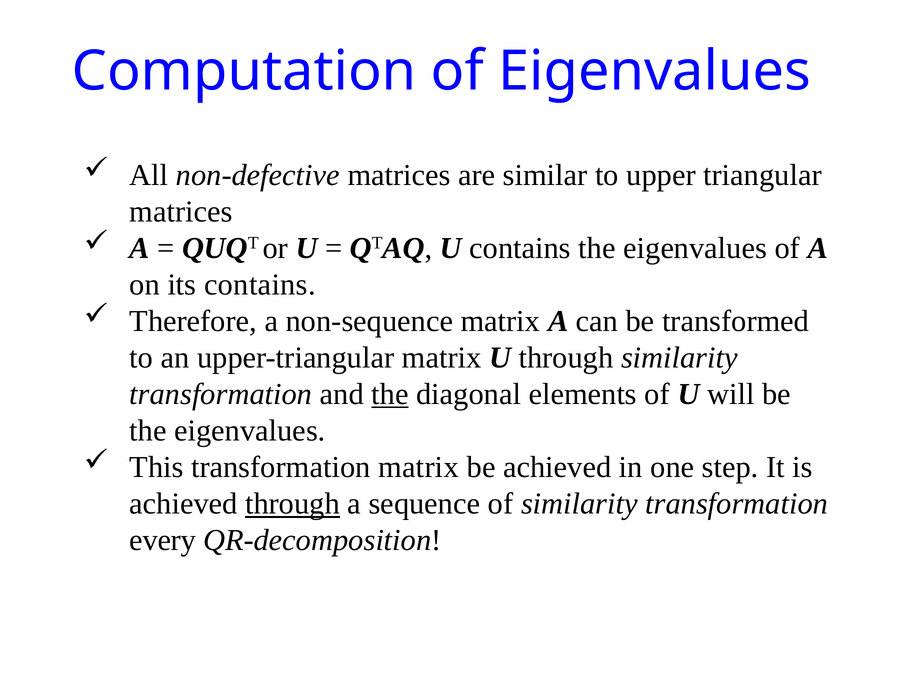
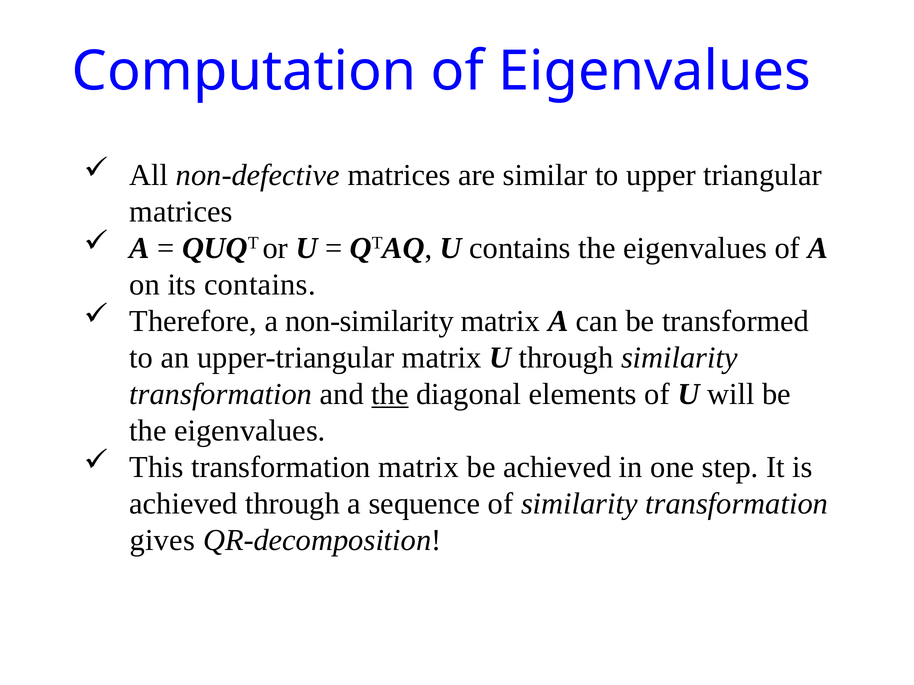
non-sequence: non-sequence -> non-similarity (370, 321)
through underline: present -> none (292, 504)
every: every -> gives (162, 541)
